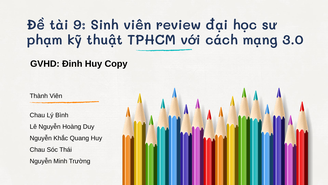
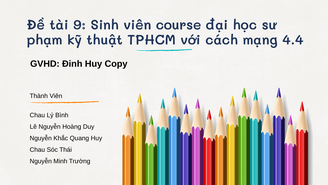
review: review -> course (179, 25)
3.0: 3.0 -> 4.4 (293, 40)
